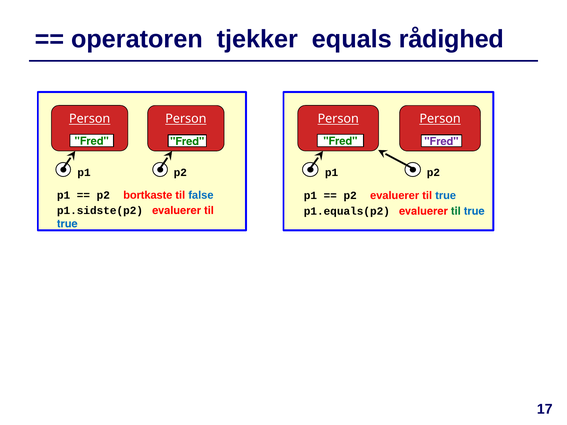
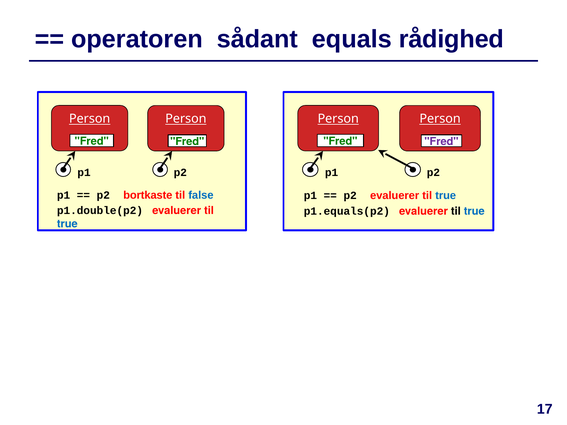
tjekker: tjekker -> sådant (257, 39)
p1.sidste(p2: p1.sidste(p2 -> p1.double(p2 (100, 211)
til colour: green -> black (456, 211)
